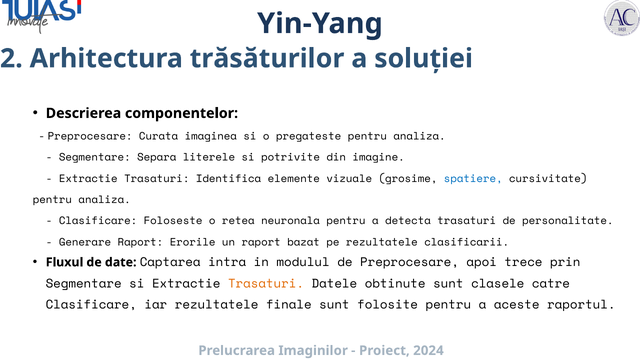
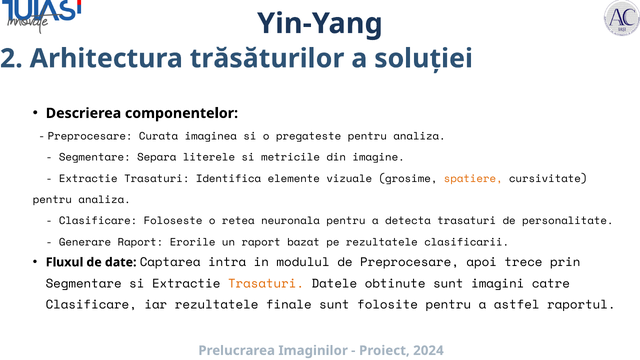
potrivite: potrivite -> metricile (291, 157)
spatiere colour: blue -> orange (473, 179)
clasele: clasele -> imagini (498, 283)
aceste: aceste -> astfel (517, 305)
